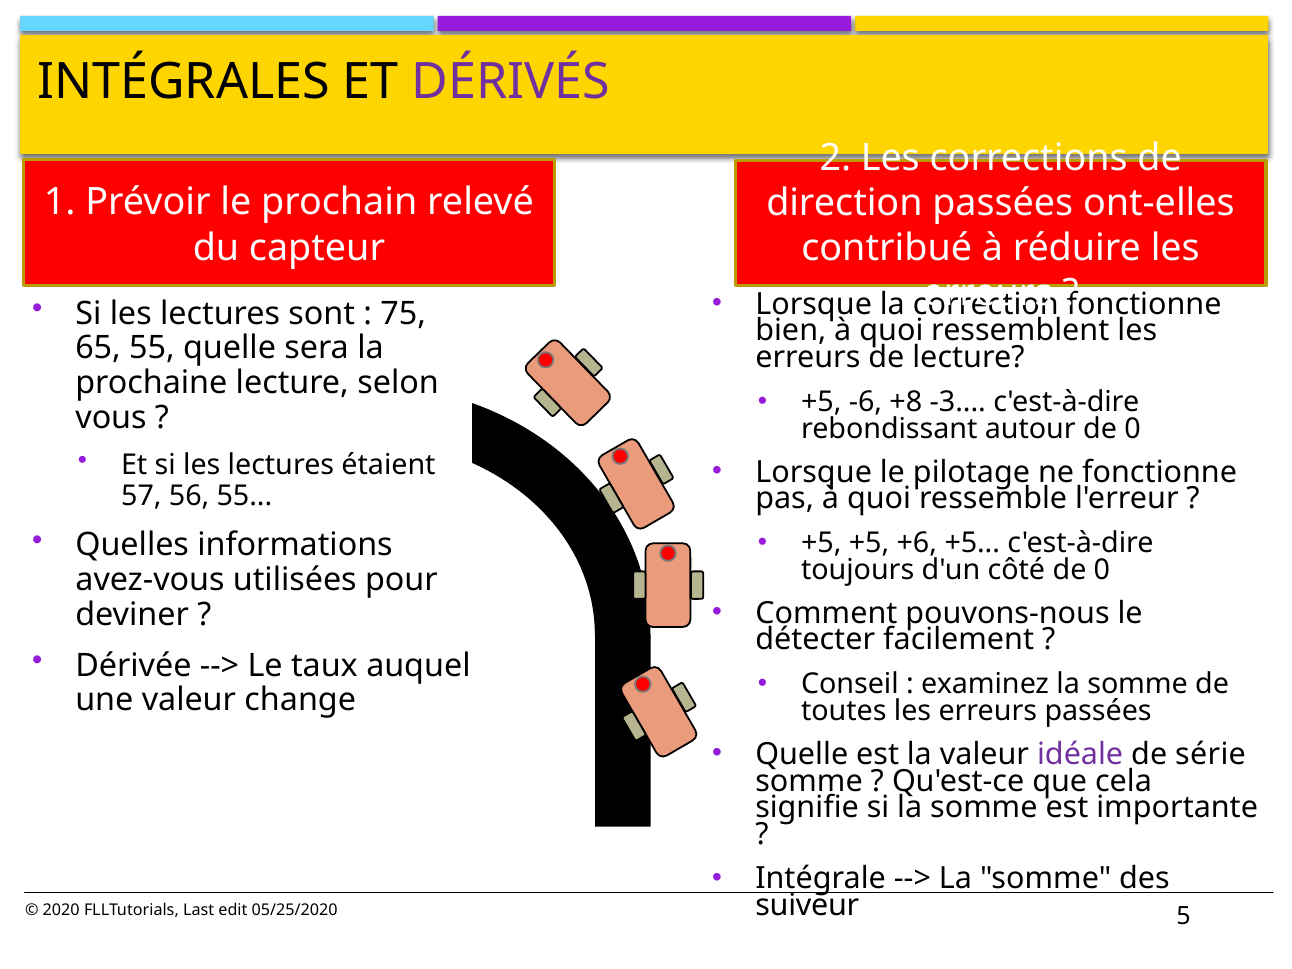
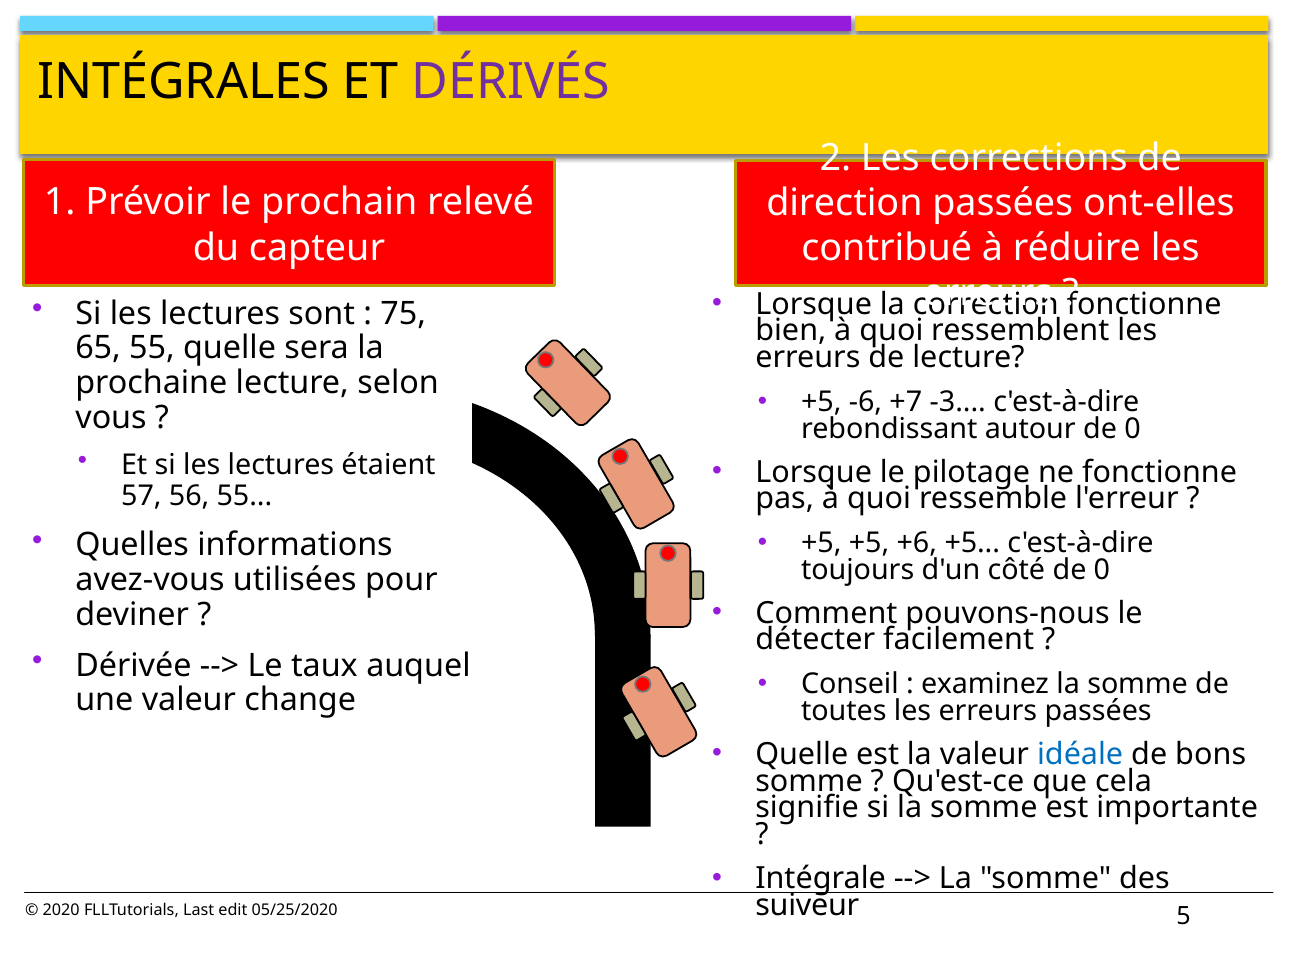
+8: +8 -> +7 (906, 402)
idéale colour: purple -> blue (1080, 754)
série: série -> bons (1211, 754)
